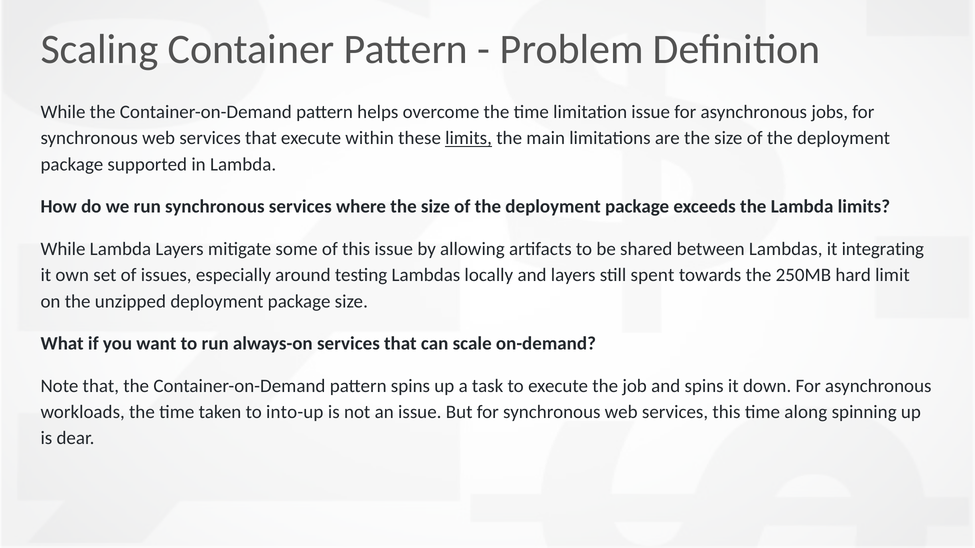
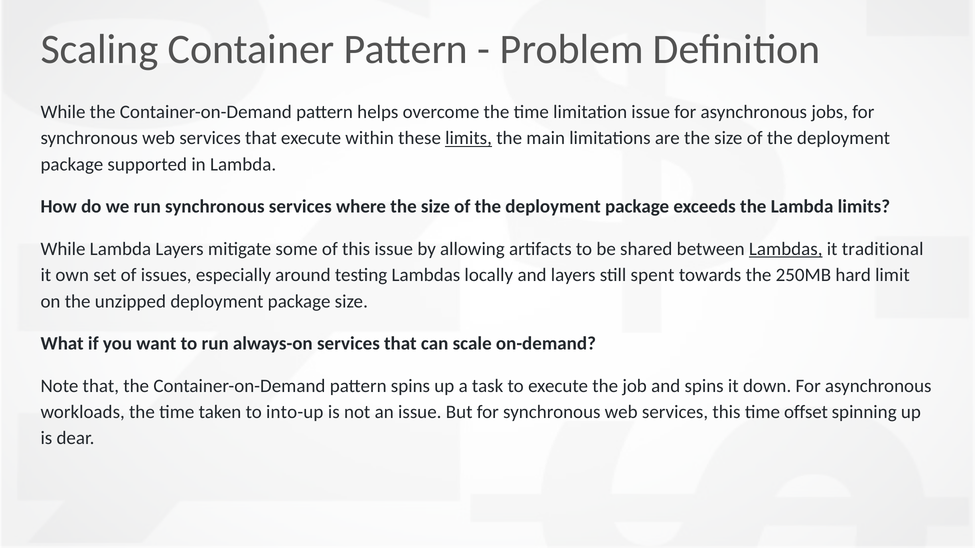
Lambdas underline: none -> present (786, 249)
integrating: integrating -> traditional (883, 249)
along: along -> offset (806, 412)
